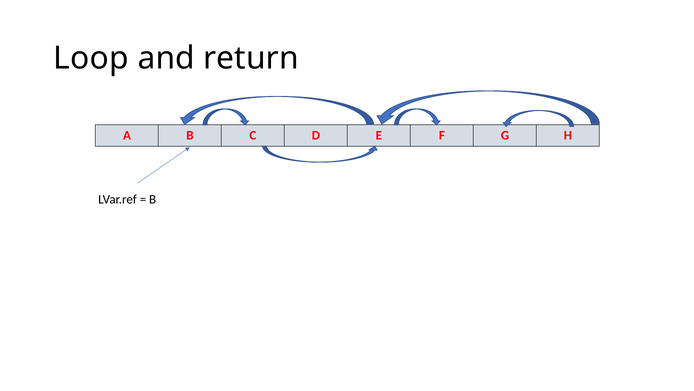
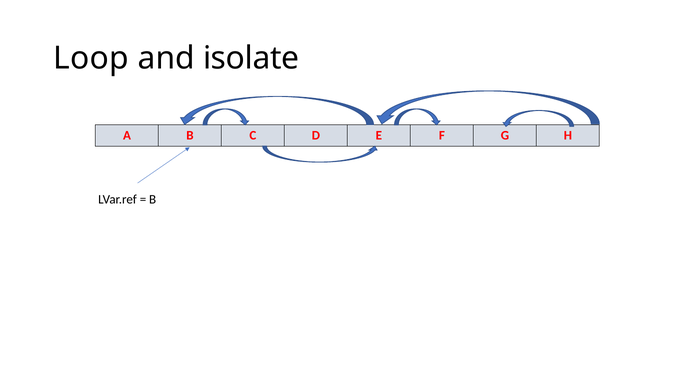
return: return -> isolate (251, 58)
